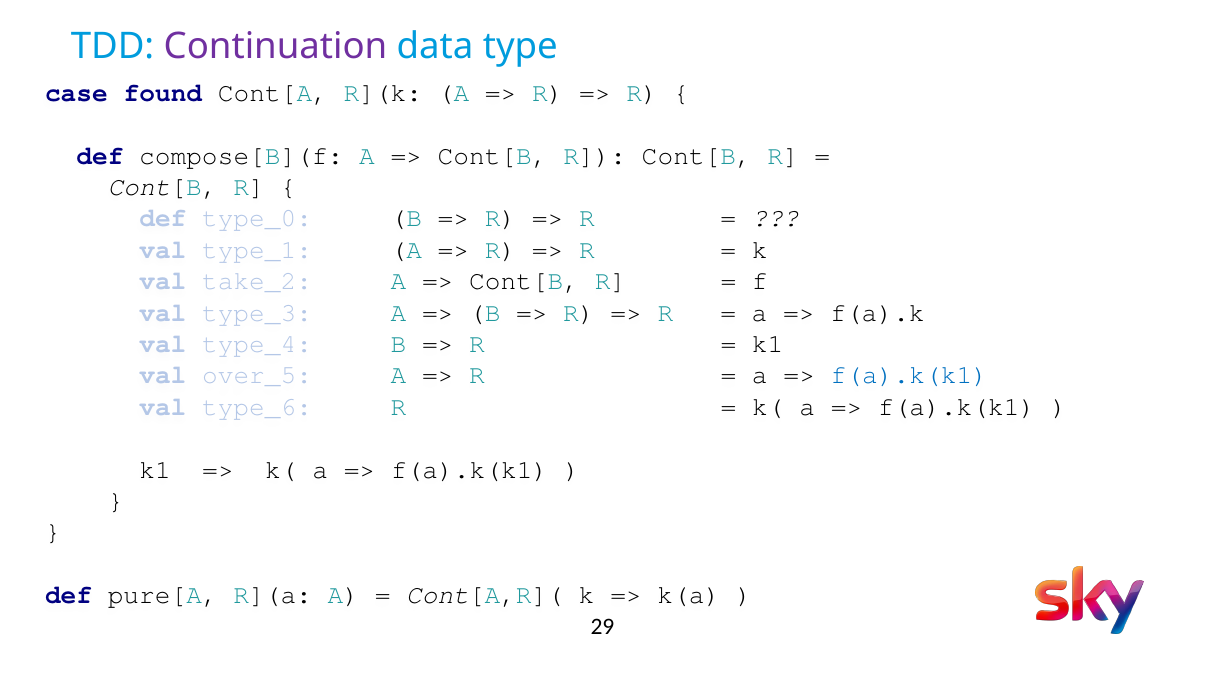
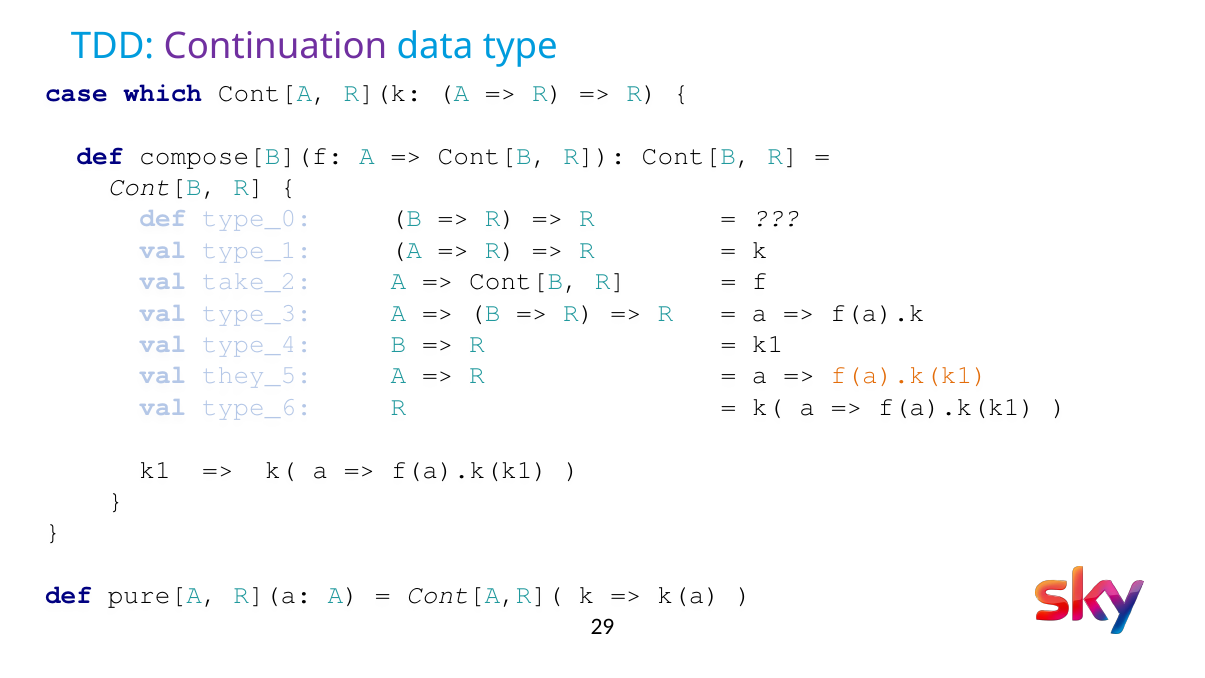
found: found -> which (163, 93)
over_5: over_5 -> they_5 (257, 375)
f(a).k(k1 colour: blue -> orange (909, 375)
